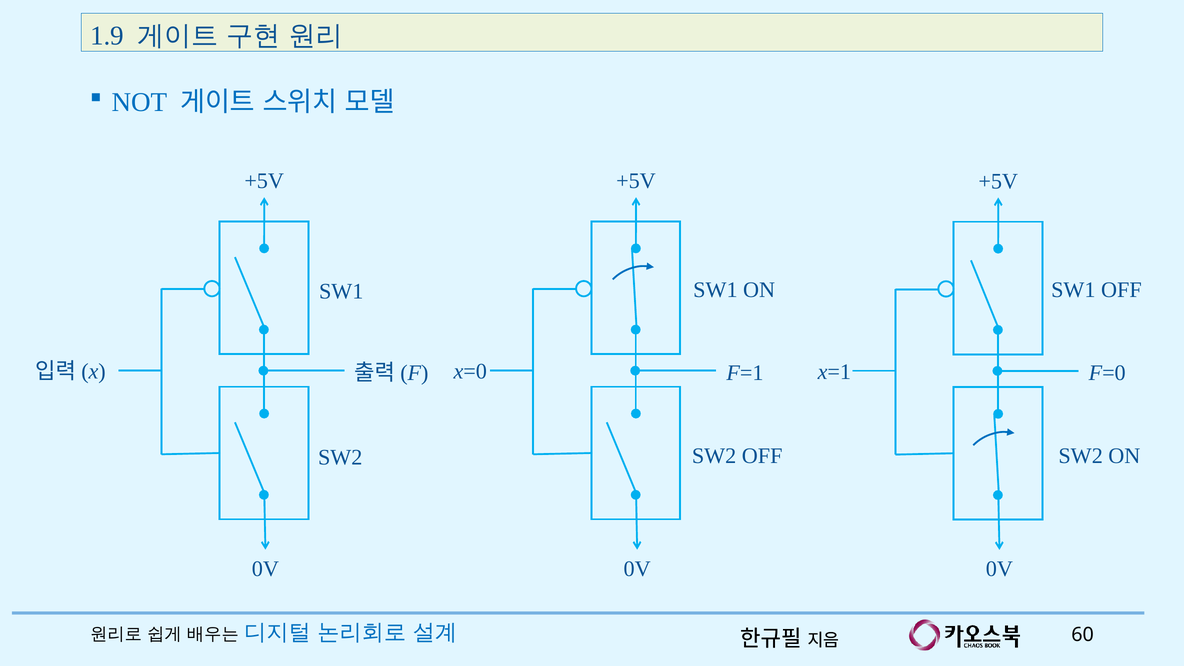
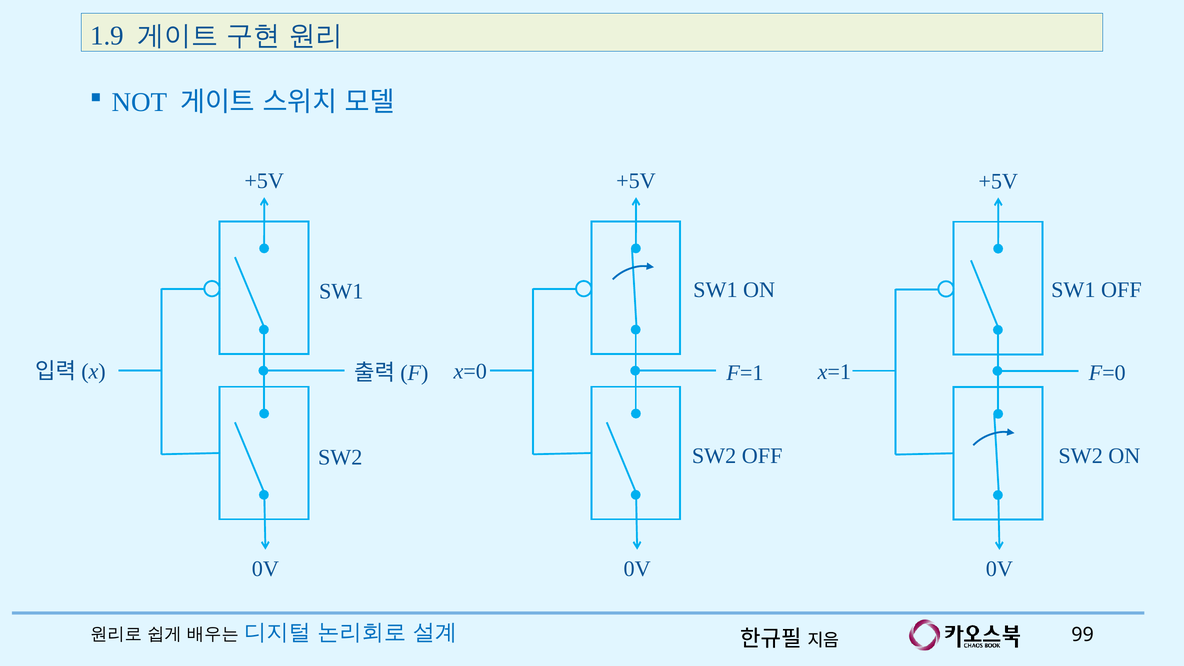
60: 60 -> 99 (1083, 635)
